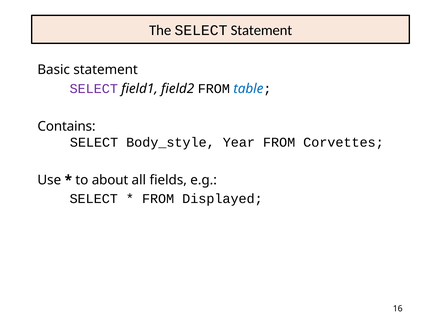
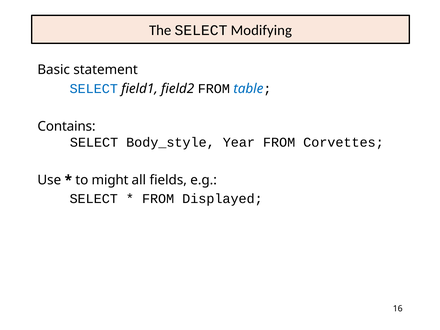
SELECT Statement: Statement -> Modifying (261, 30)
SELECT colour: purple -> blue (94, 89)
about: about -> might (110, 180)
